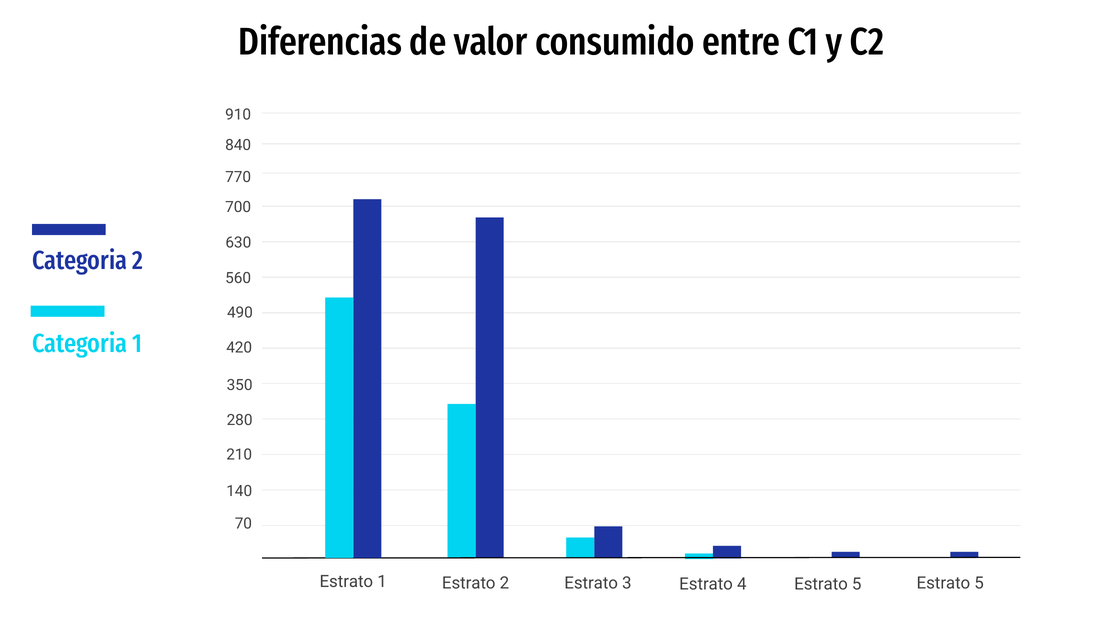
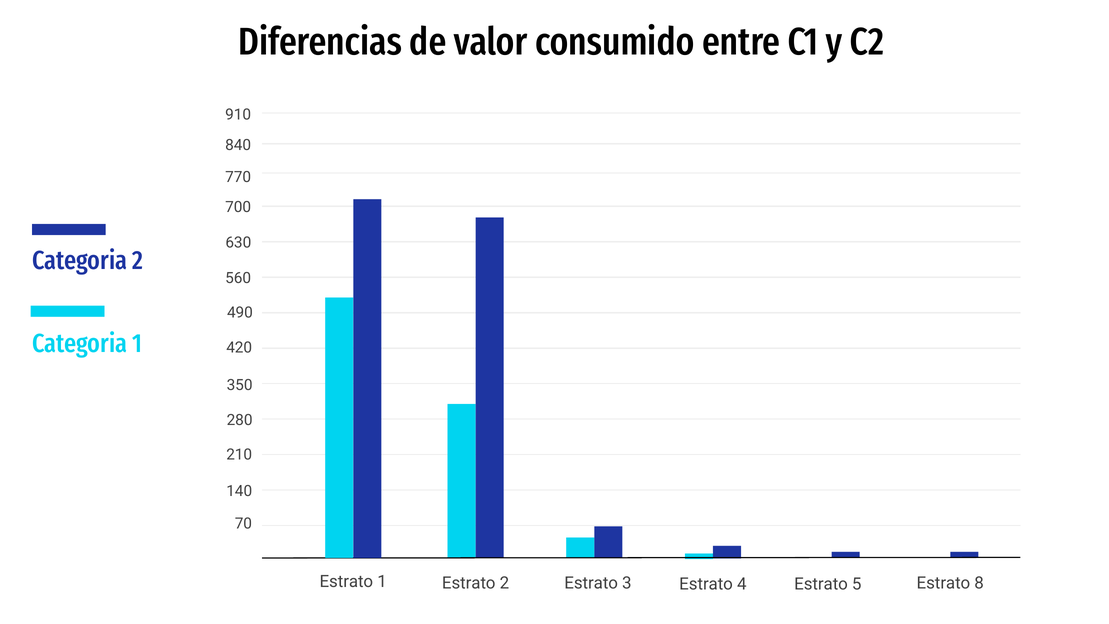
5 Estrato 5: 5 -> 8 (979, 583)
